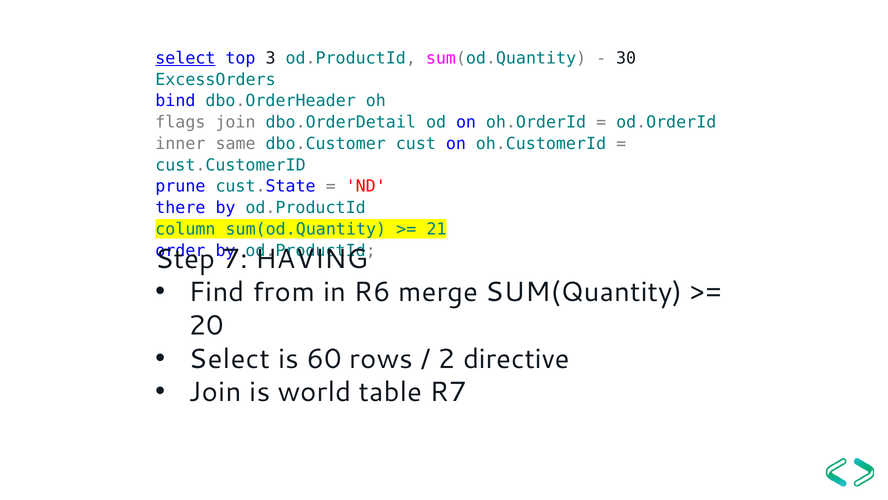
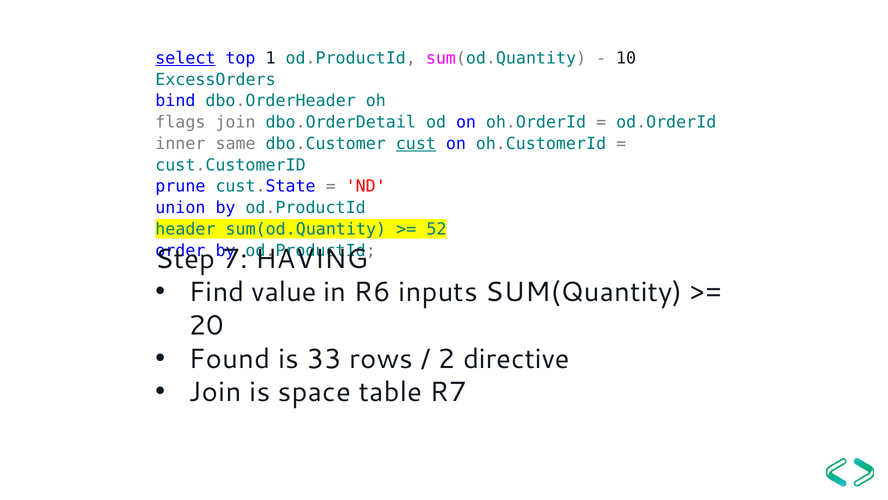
3: 3 -> 1 (271, 58)
30: 30 -> 10 (626, 58)
cust underline: none -> present (416, 144)
there: there -> union (180, 208)
column: column -> header (185, 229)
21: 21 -> 52 (436, 229)
from: from -> value (284, 292)
merge: merge -> inputs (438, 292)
Select: Select -> Found (230, 359)
60: 60 -> 33 (324, 359)
world: world -> space (314, 392)
